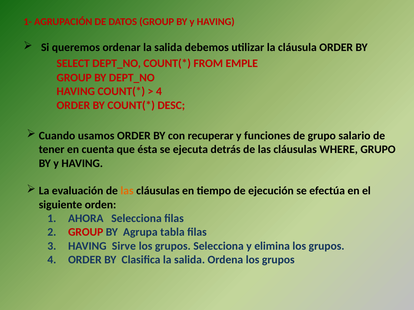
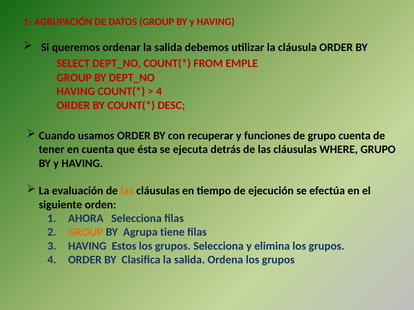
grupo salario: salario -> cuenta (355, 136)
GROUP colour: red -> orange (86, 233)
tabla: tabla -> tiene (172, 233)
Sirve: Sirve -> Estos (124, 246)
